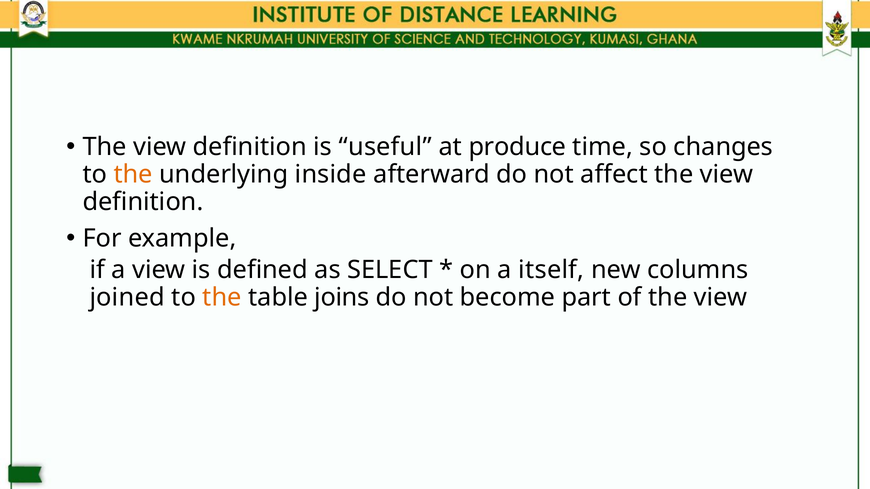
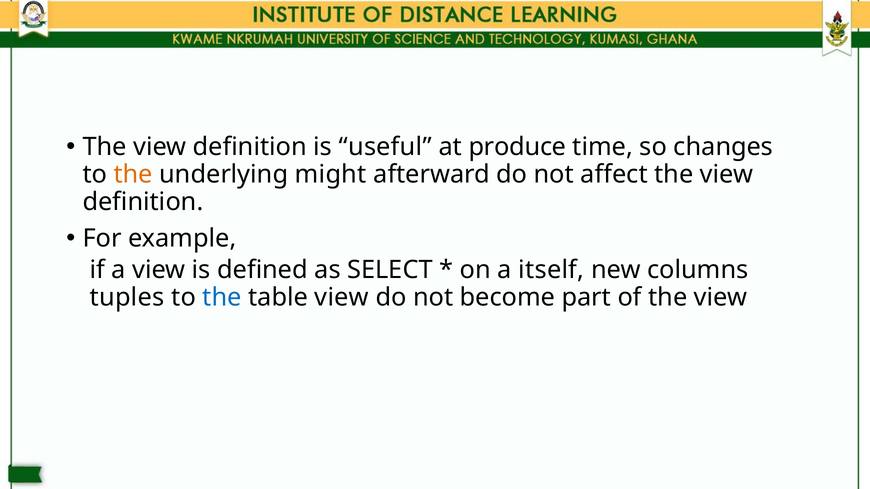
inside: inside -> might (331, 175)
joined: joined -> tuples (127, 298)
the colour: orange -> blue (222, 298)
table joins: joins -> view (342, 298)
